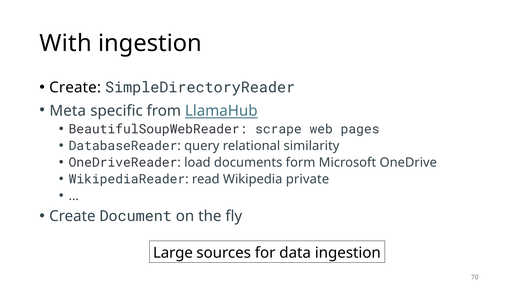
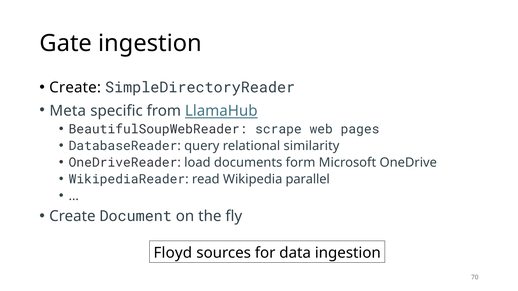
With: With -> Gate (66, 44)
private: private -> parallel (308, 179)
Large: Large -> Floyd (173, 253)
